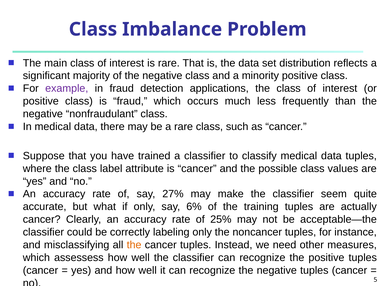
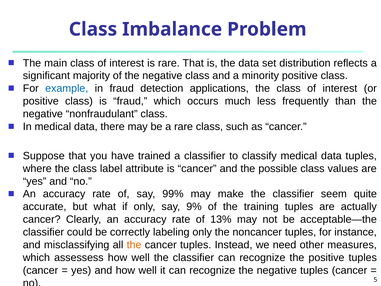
example colour: purple -> blue (67, 88)
27%: 27% -> 99% (173, 194)
6%: 6% -> 9% (194, 207)
25%: 25% -> 13% (221, 219)
